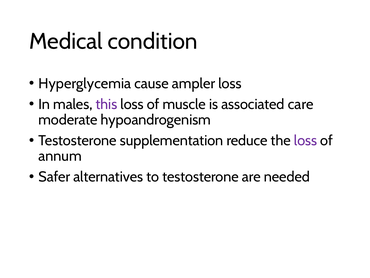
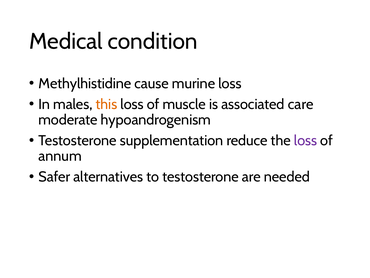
Hyperglycemia: Hyperglycemia -> Methylhistidine (85, 83)
ampler: ampler -> murine (194, 83)
this colour: purple -> orange (106, 104)
